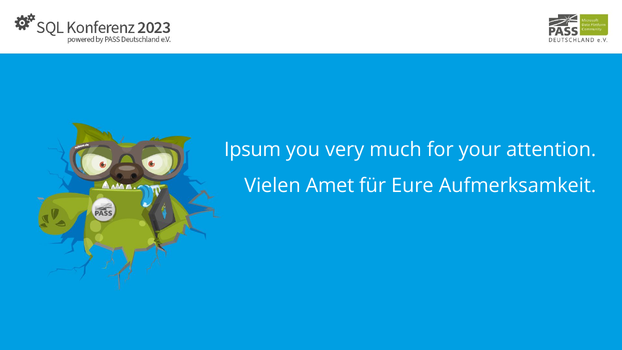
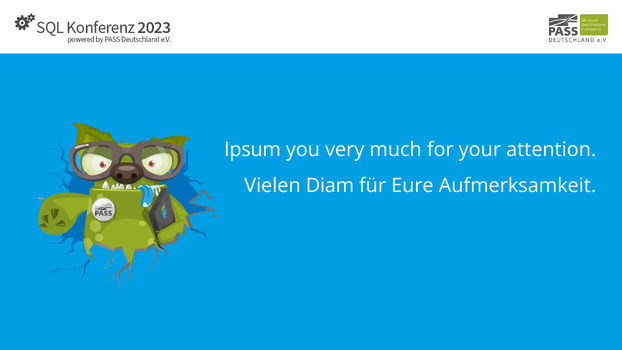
Amet: Amet -> Diam (330, 185)
